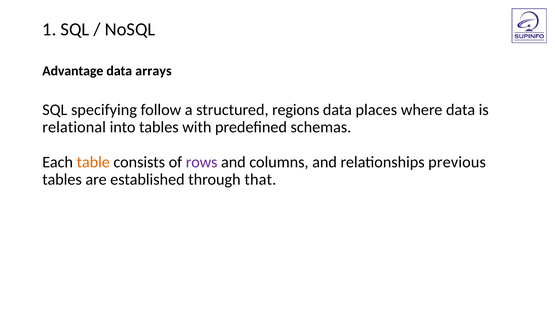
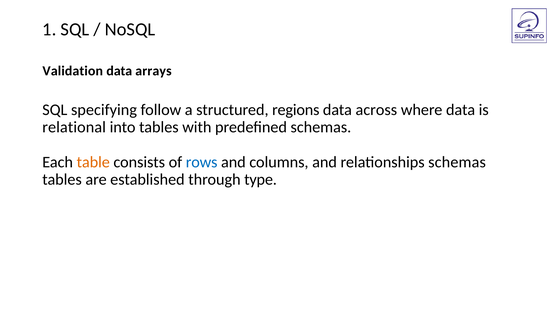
Advantage: Advantage -> Validation (73, 71)
places: places -> across (376, 110)
rows colour: purple -> blue (202, 162)
relationships previous: previous -> schemas (457, 162)
that: that -> type (261, 180)
